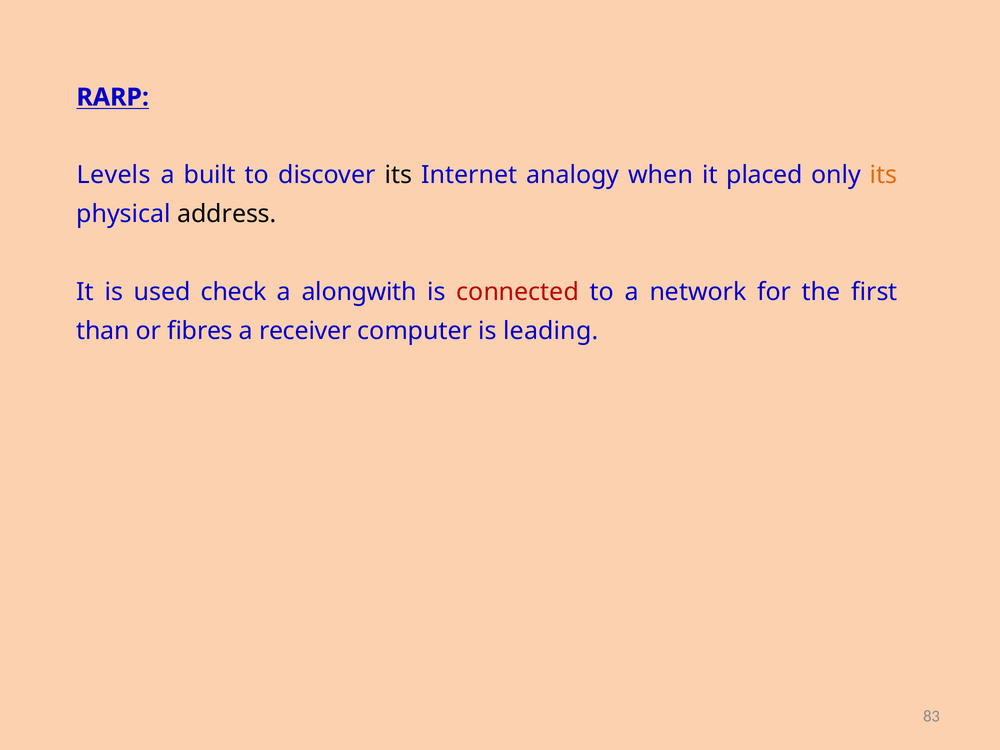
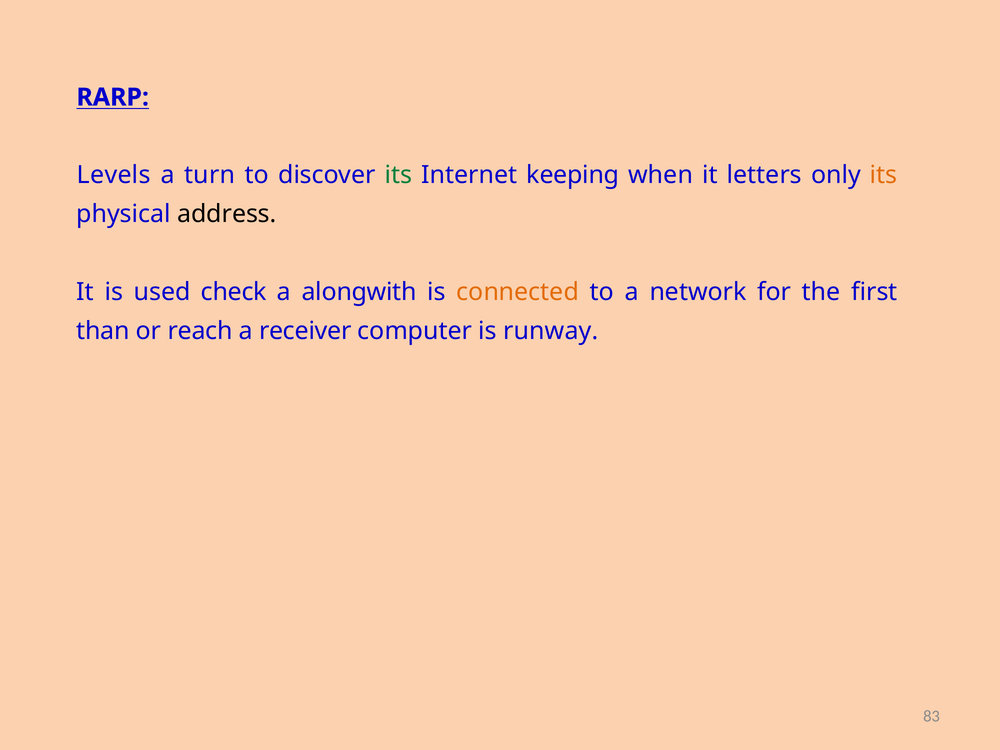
built: built -> turn (210, 175)
its colour: black -> green (398, 175)
analogy: analogy -> keeping (573, 175)
placed: placed -> letters (764, 175)
connected colour: red -> orange (518, 292)
fibres: fibres -> reach (200, 331)
leading: leading -> runway (551, 331)
